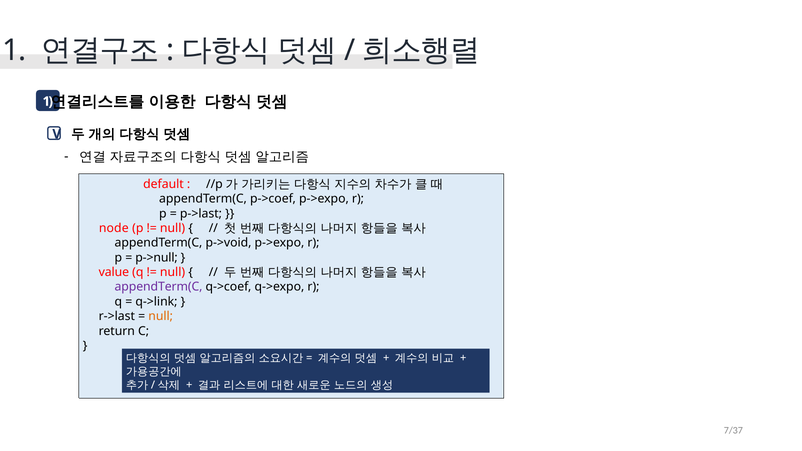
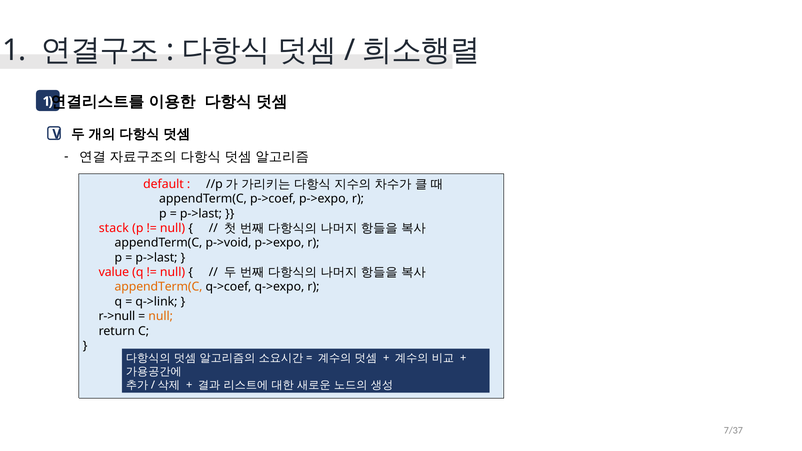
node: node -> stack (114, 228)
p->null: p->null -> p->last (156, 258)
appendTerm(C colour: purple -> orange (159, 287)
r->last: r->last -> r->null (117, 316)
